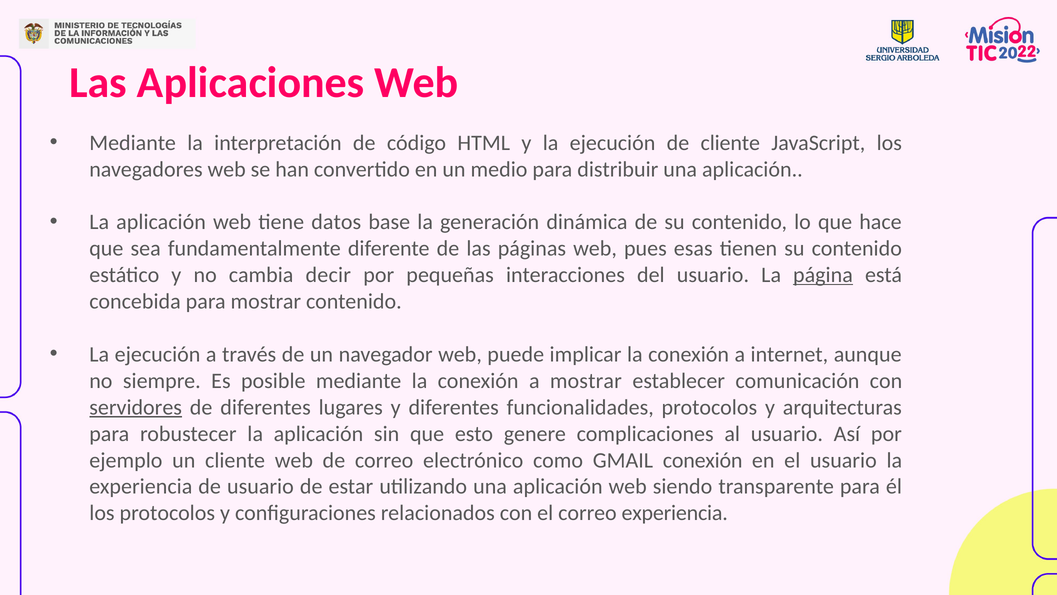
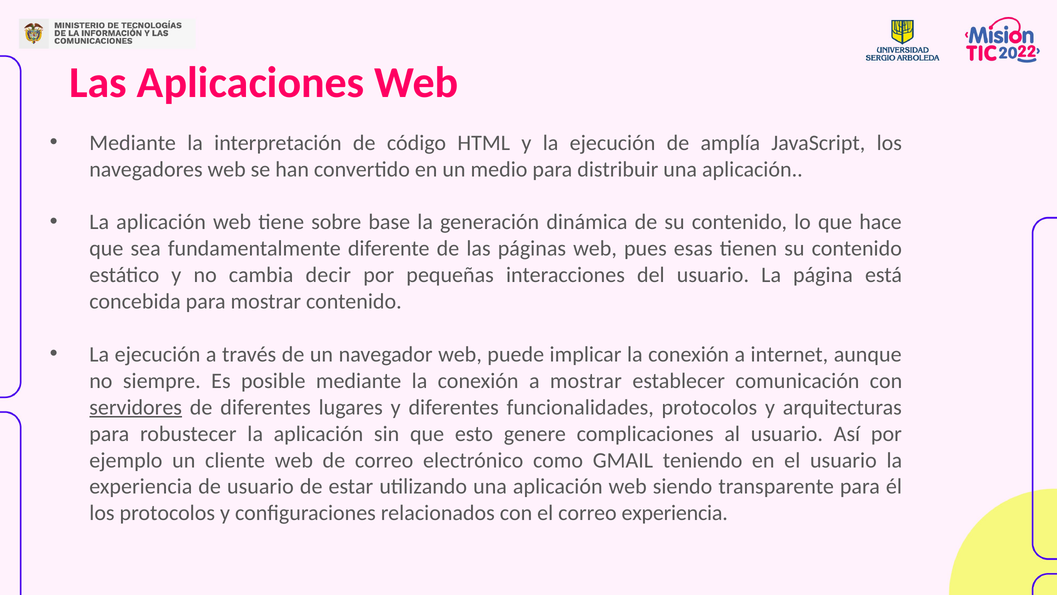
de cliente: cliente -> amplía (730, 143)
datos: datos -> sobre (336, 222)
página underline: present -> none (823, 275)
GMAIL conexión: conexión -> teniendo (703, 460)
